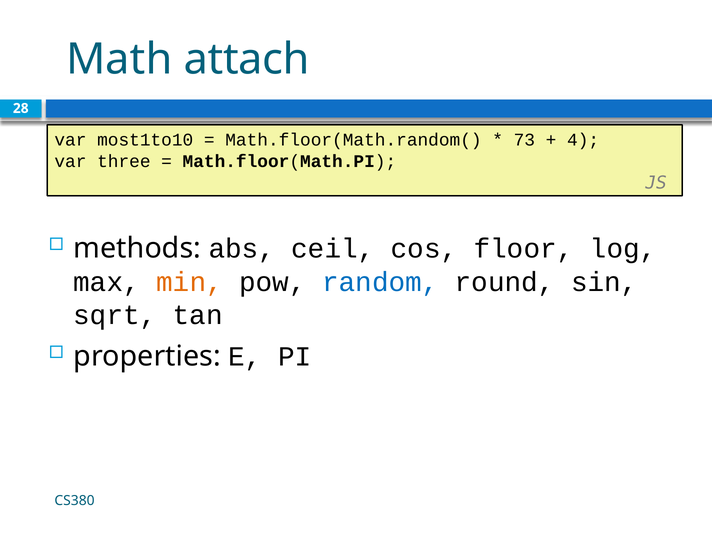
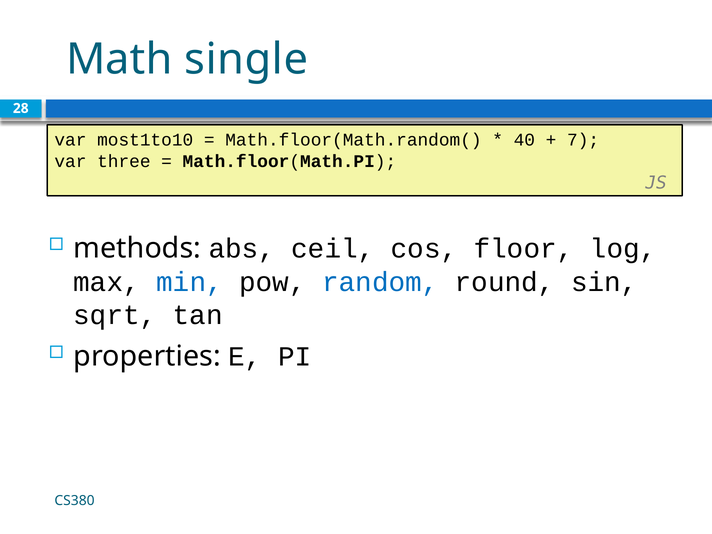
attach: attach -> single (246, 59)
73: 73 -> 40 (524, 140)
4: 4 -> 7 (583, 140)
min colour: orange -> blue (190, 282)
